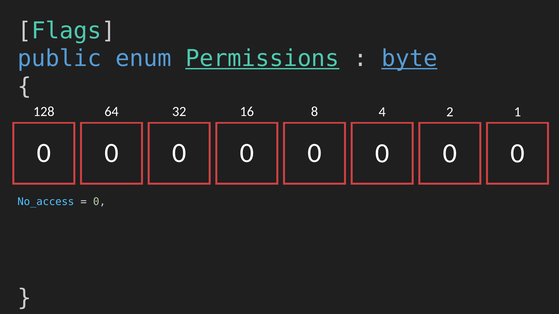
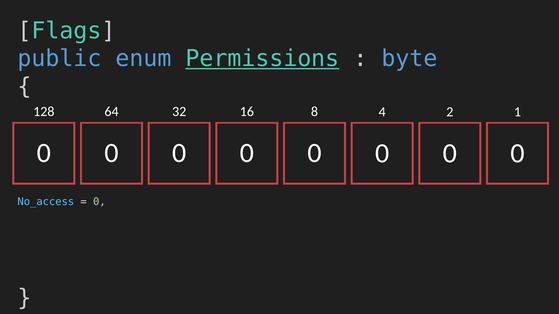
byte underline: present -> none (409, 59)
